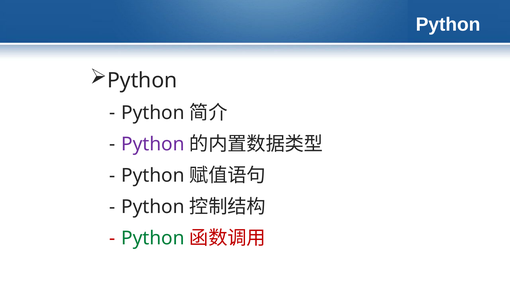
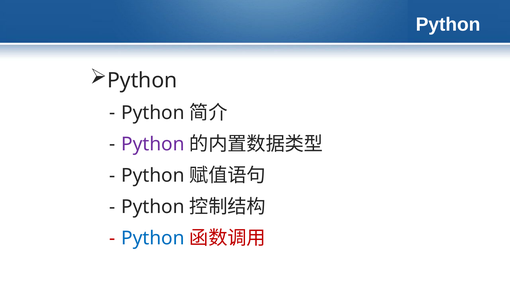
Python colour: green -> blue (153, 238)
